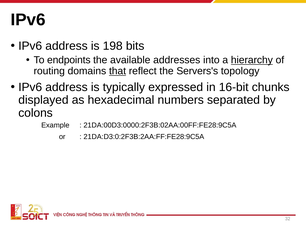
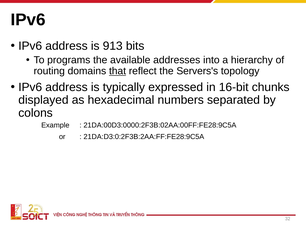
198: 198 -> 913 (113, 46)
endpoints: endpoints -> programs (69, 60)
hierarchy underline: present -> none (252, 60)
